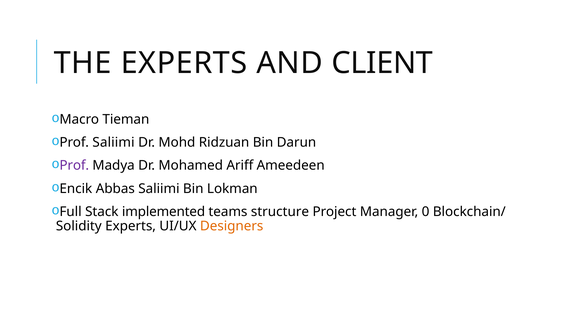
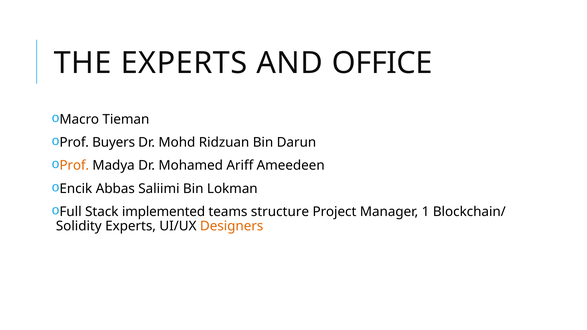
CLIENT: CLIENT -> OFFICE (382, 63)
Prof Saliimi: Saliimi -> Buyers (114, 143)
Prof colour: purple -> orange (74, 166)
0: 0 -> 1 (426, 212)
